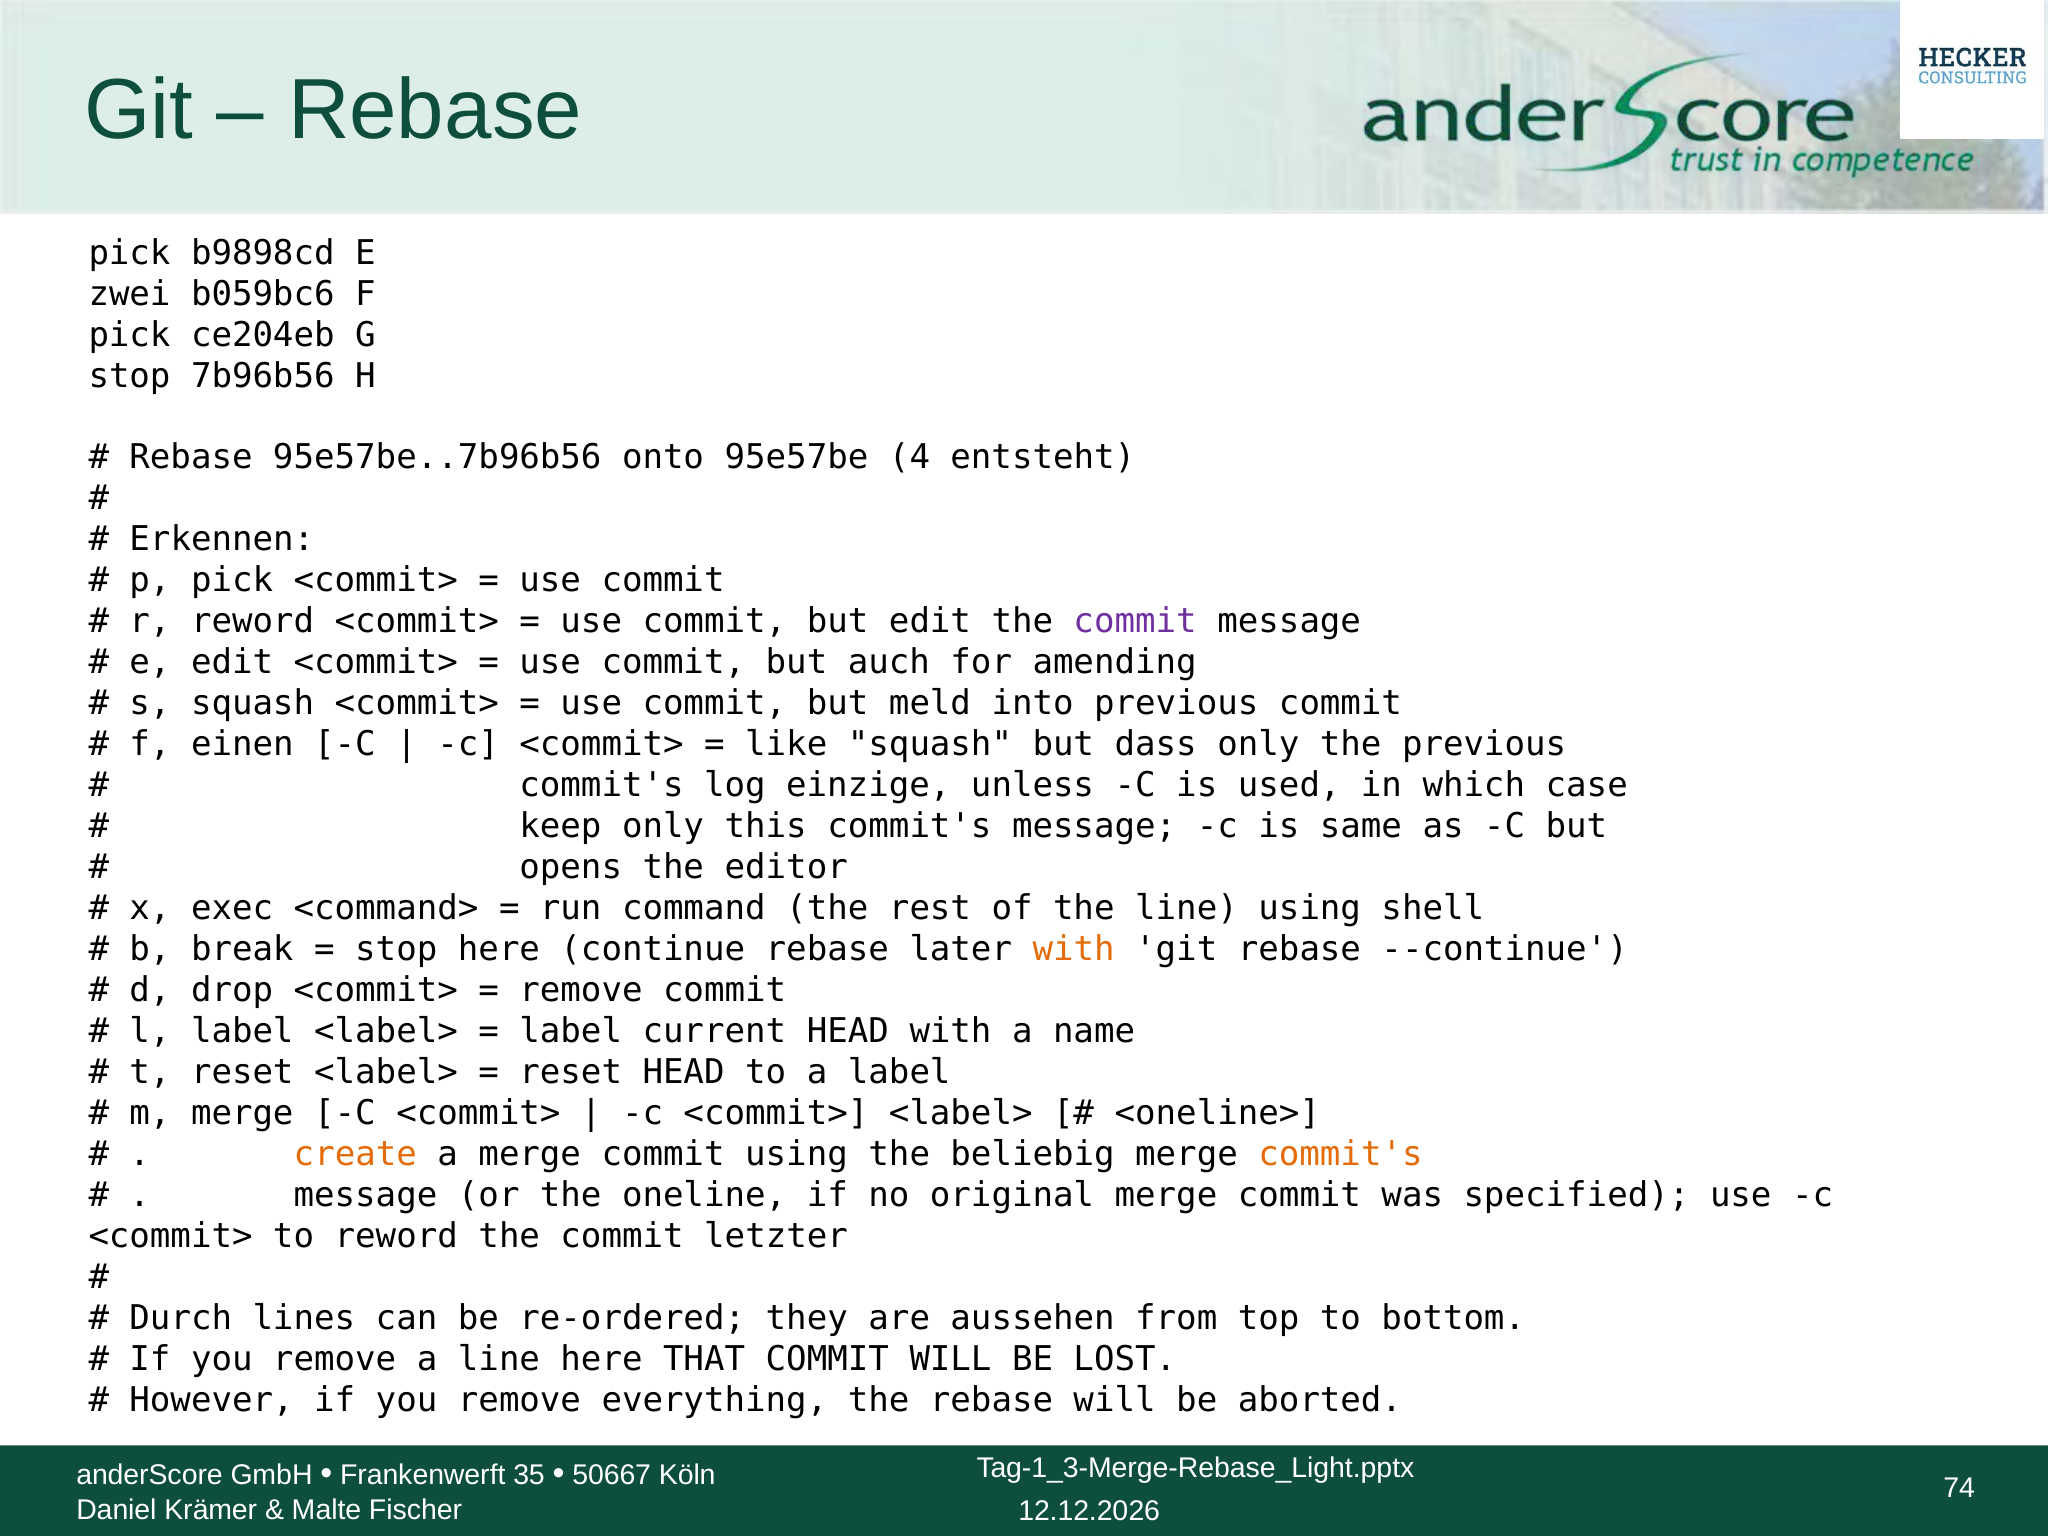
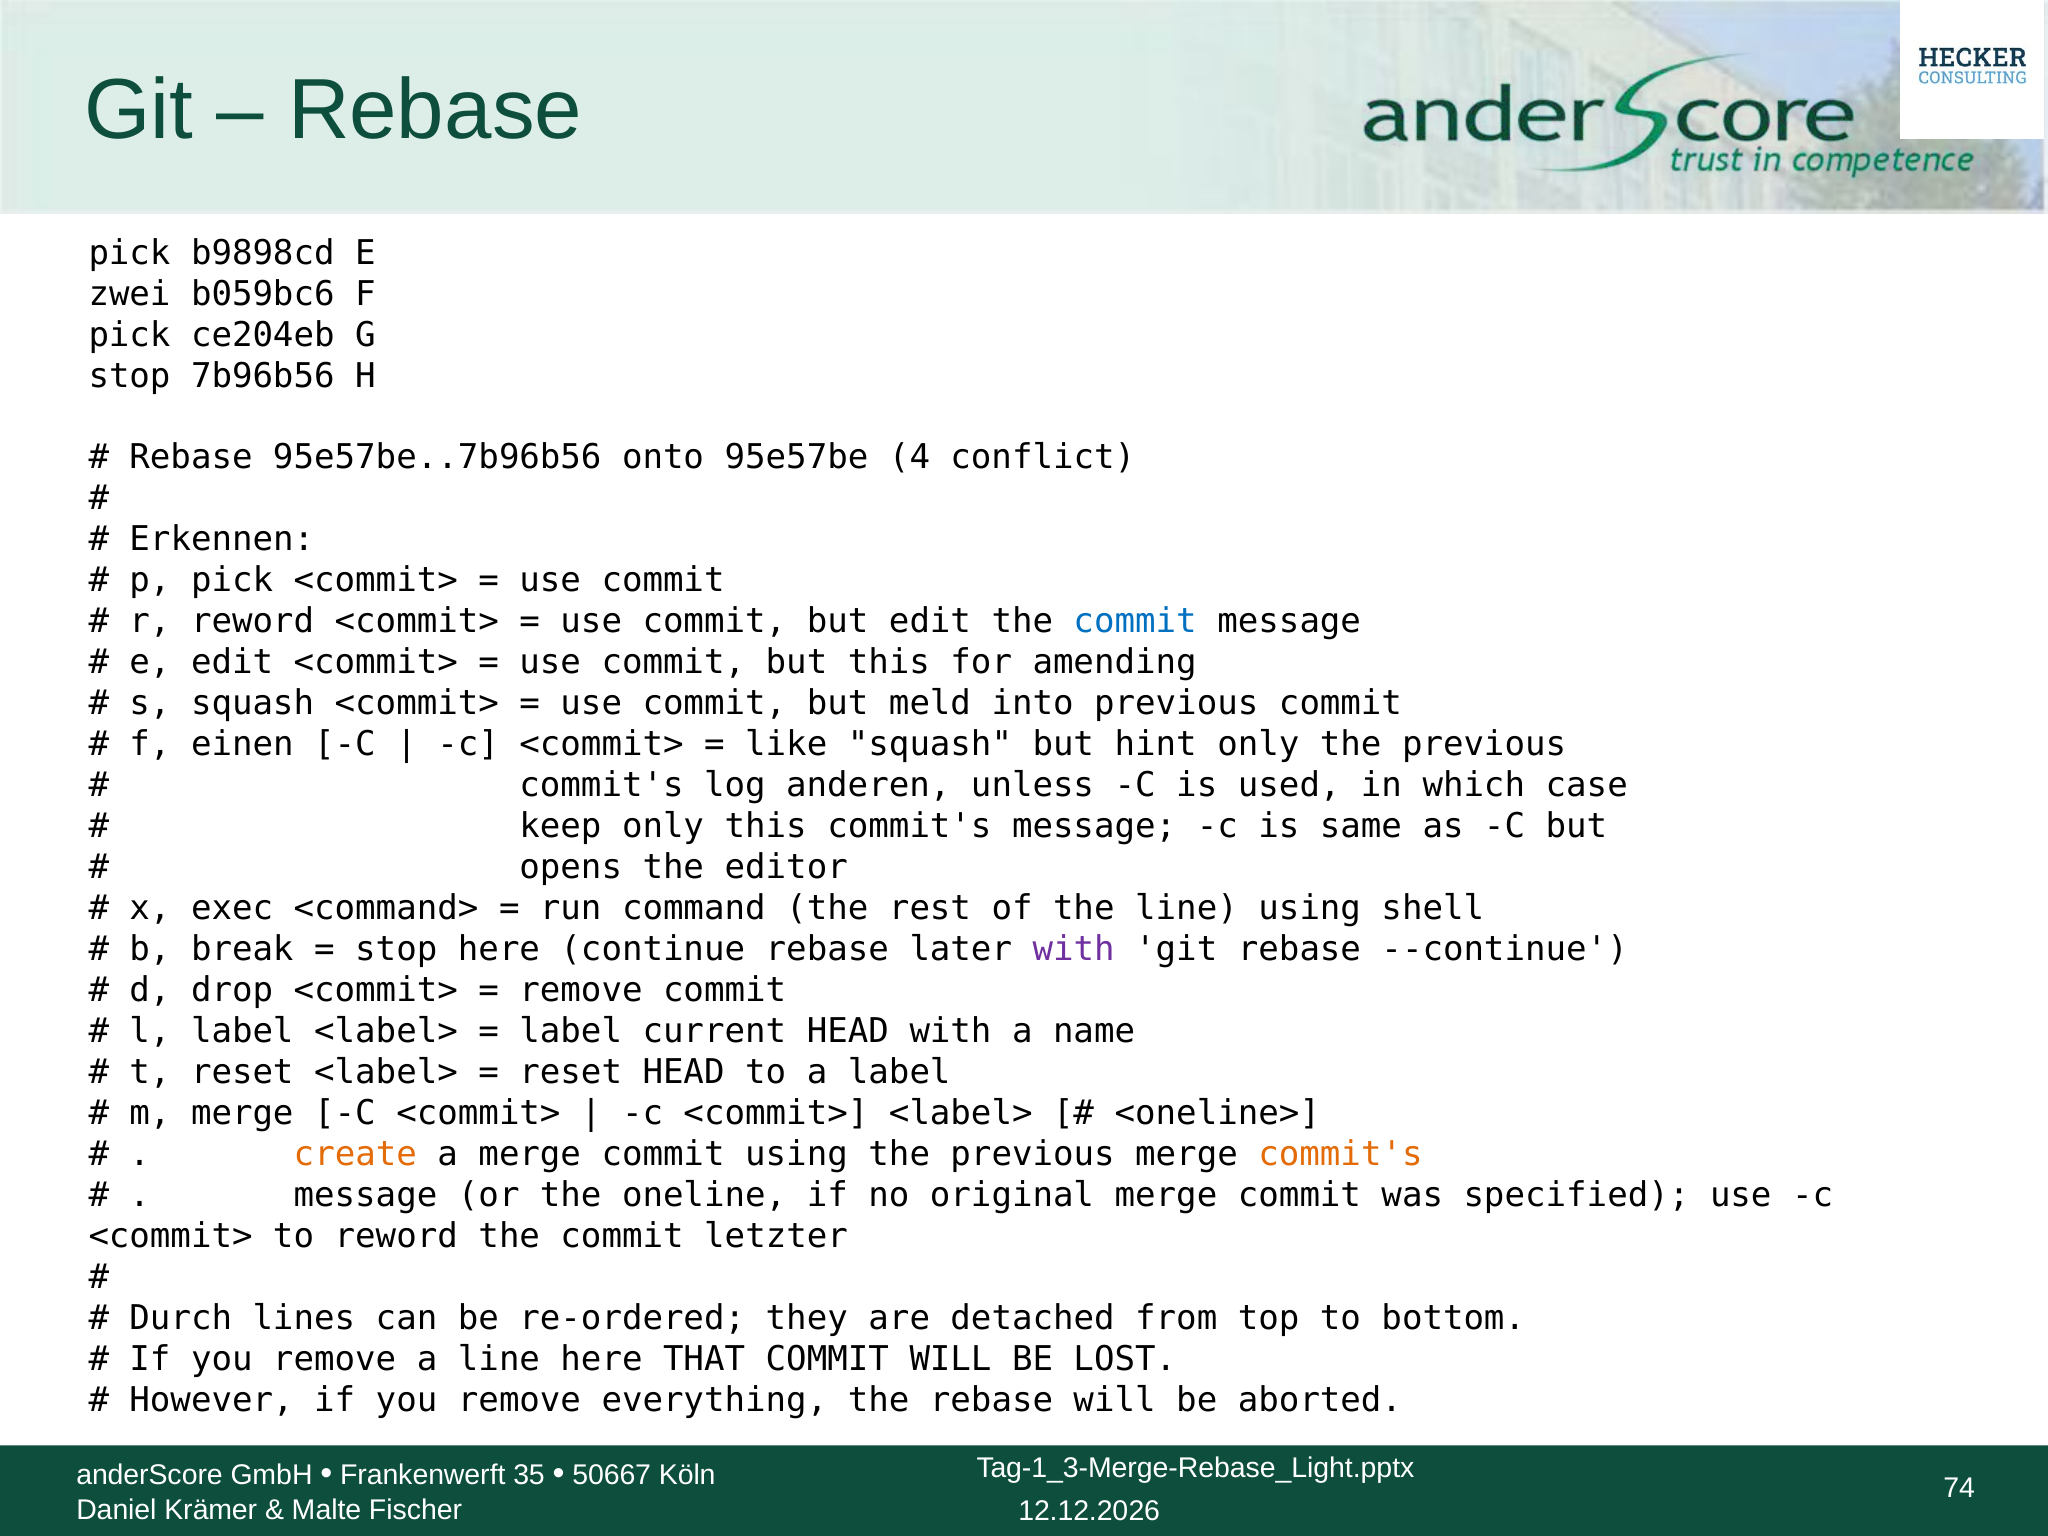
entsteht: entsteht -> conflict (1043, 458)
commit colour: purple -> blue (1135, 622)
but auch: auch -> this (889, 662)
dass: dass -> hint (1156, 744)
einzige: einzige -> anderen (868, 785)
with colour: orange -> purple (1074, 949)
using the beliebig: beliebig -> previous (1033, 1154)
aussehen: aussehen -> detached (1033, 1318)
